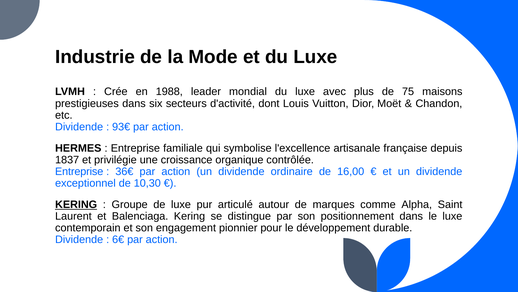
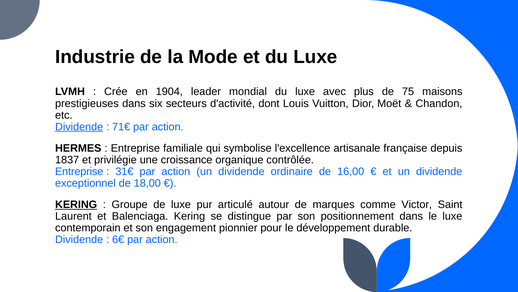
1988: 1988 -> 1904 (169, 92)
Dividende underline: none -> present (79, 127)
93€: 93€ -> 71€ (121, 127)
36€: 36€ -> 31€ (124, 171)
10,30: 10,30 -> 18,00 (147, 183)
Alpha: Alpha -> Victor (417, 204)
